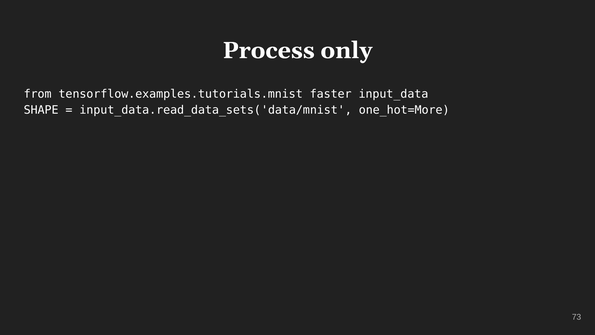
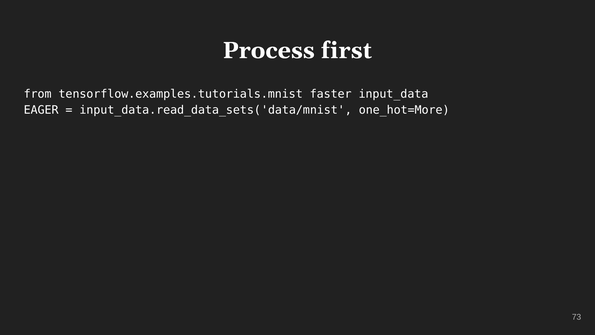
only: only -> first (346, 50)
SHAPE: SHAPE -> EAGER (41, 110)
